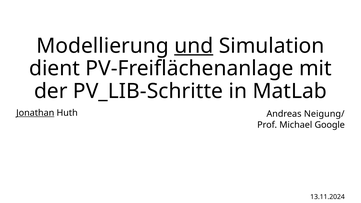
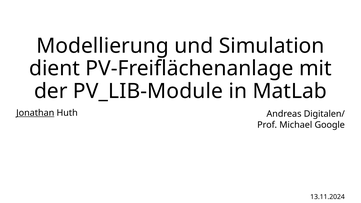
und underline: present -> none (194, 46)
PV_LIB-Schritte: PV_LIB-Schritte -> PV_LIB-Module (148, 91)
Neigung/: Neigung/ -> Digitalen/ (324, 114)
